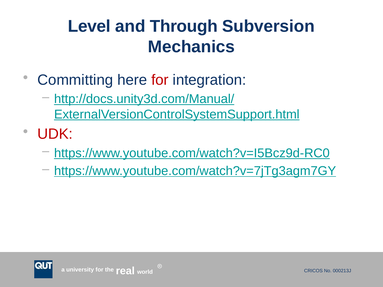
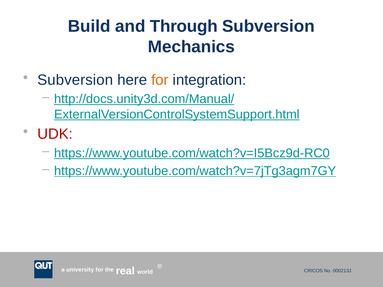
Level: Level -> Build (89, 26)
Committing: Committing -> Subversion (75, 80)
for colour: red -> orange (160, 80)
